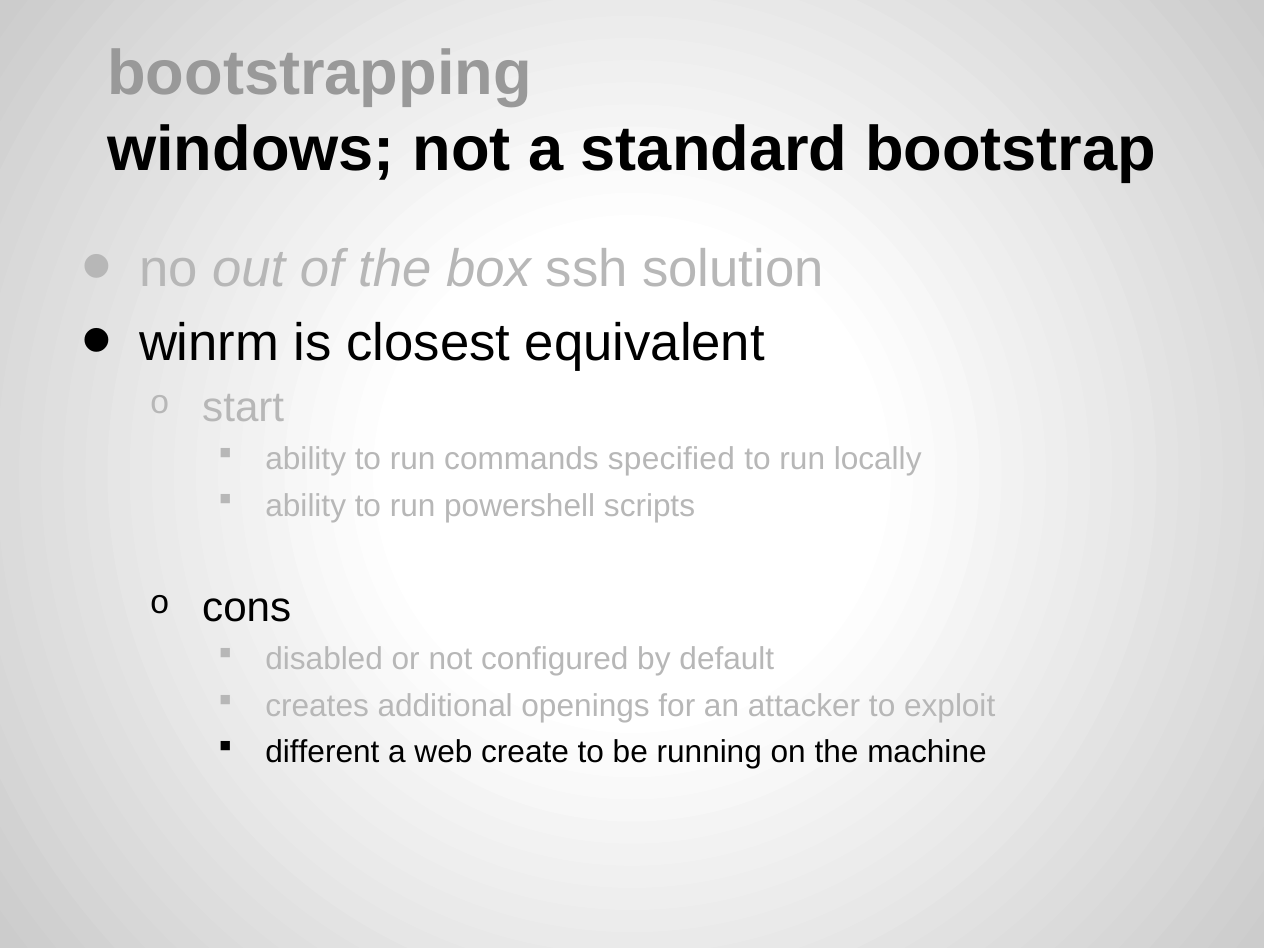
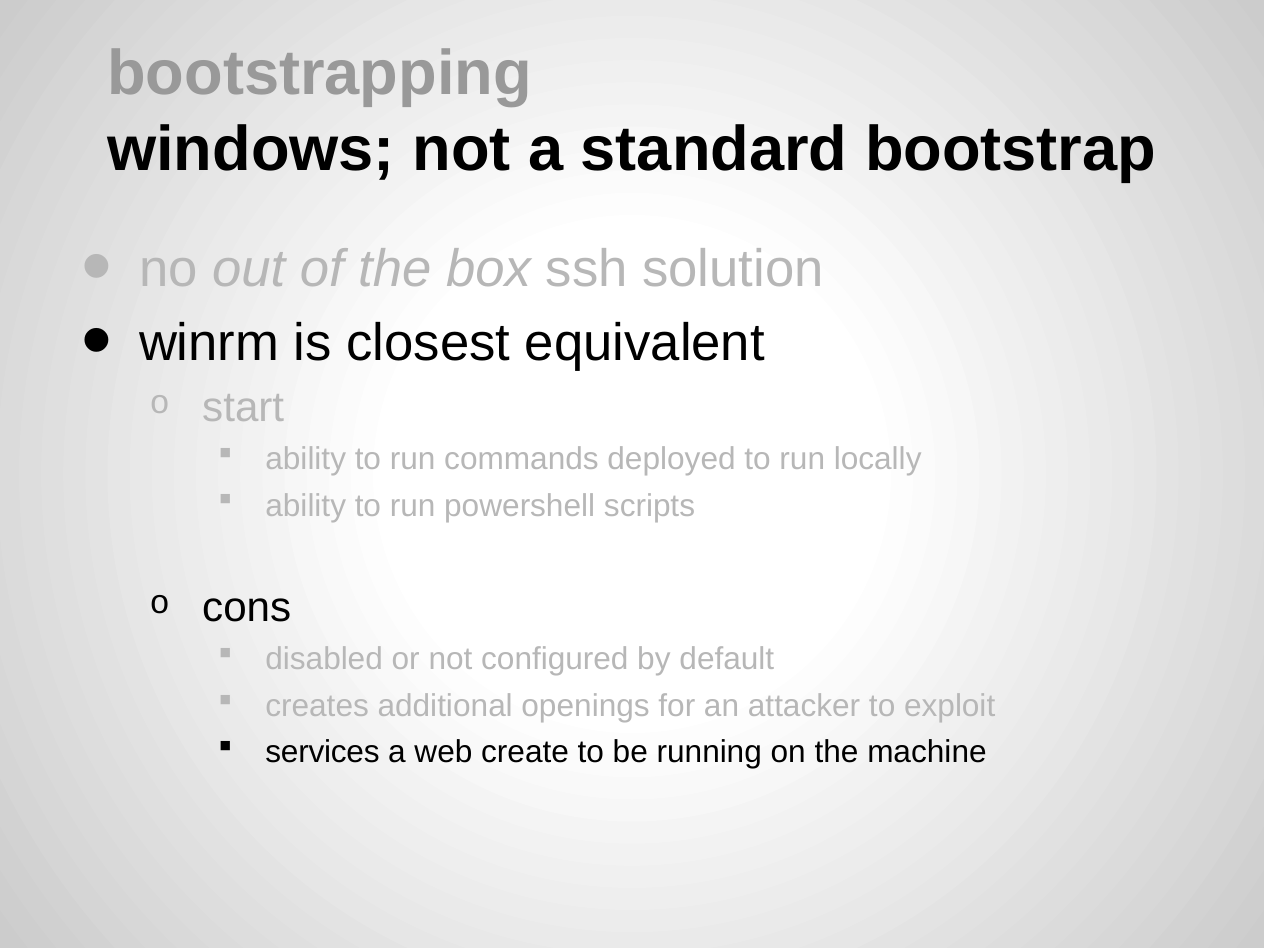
specified: specified -> deployed (672, 459)
different: different -> services (323, 752)
